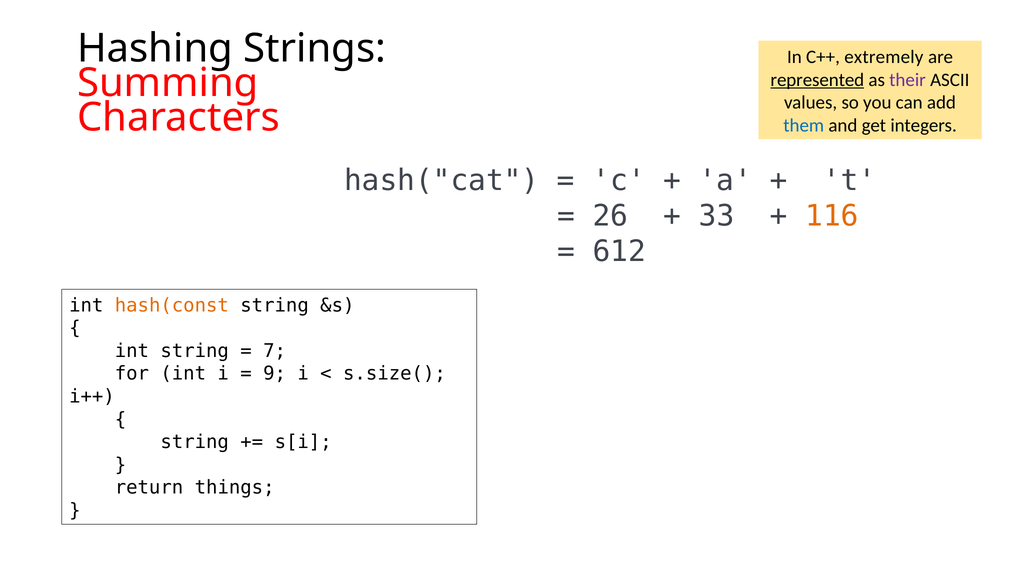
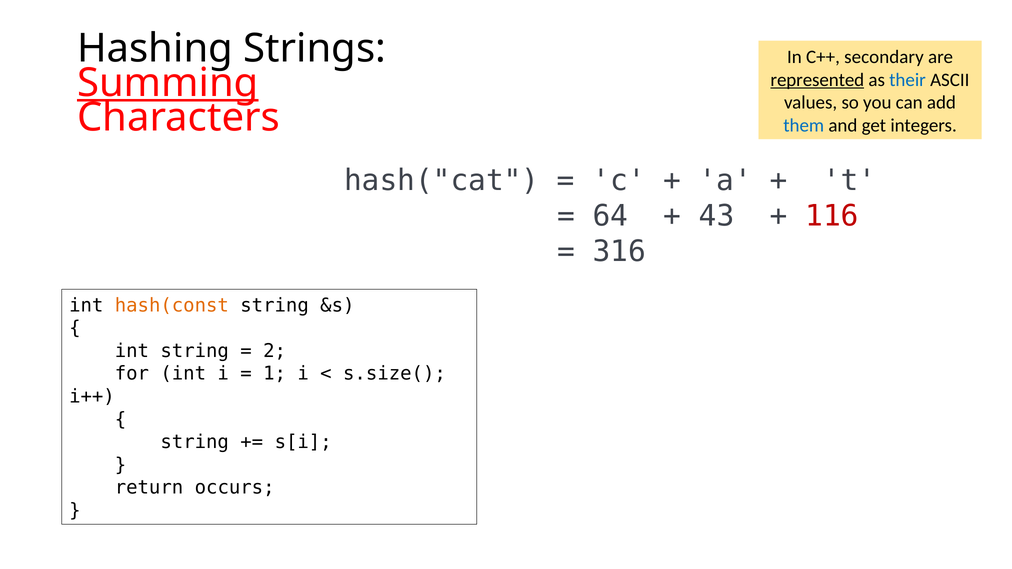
extremely: extremely -> secondary (884, 57)
Summing underline: none -> present (168, 83)
their colour: purple -> blue (907, 80)
26: 26 -> 64 (610, 216)
33: 33 -> 43 (717, 216)
116 colour: orange -> red (832, 216)
612: 612 -> 316 (619, 252)
7: 7 -> 2 (275, 351)
9: 9 -> 1 (275, 374)
things: things -> occurs (235, 488)
